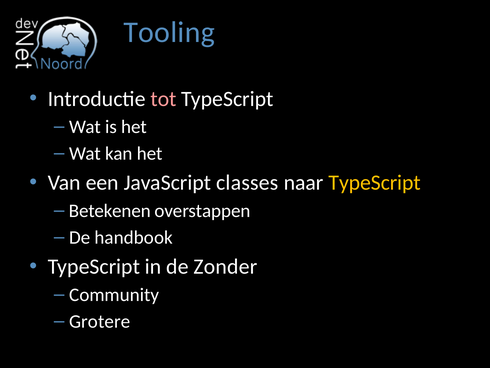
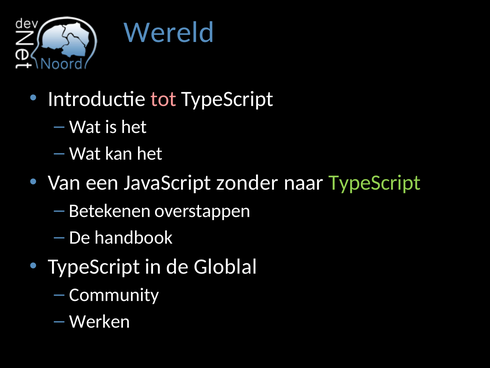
Tooling: Tooling -> Wereld (169, 32)
classes: classes -> zonder (247, 183)
TypeScript colour: yellow -> light green (375, 183)
Zonder: Zonder -> Globlal (225, 266)
Grotere: Grotere -> Werken (100, 321)
